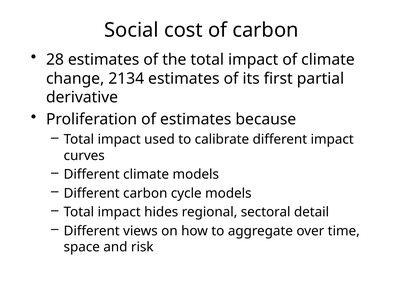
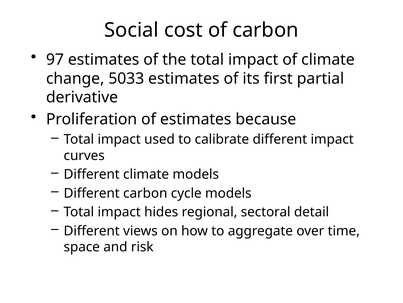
28: 28 -> 97 (55, 60)
2134: 2134 -> 5033 (126, 78)
